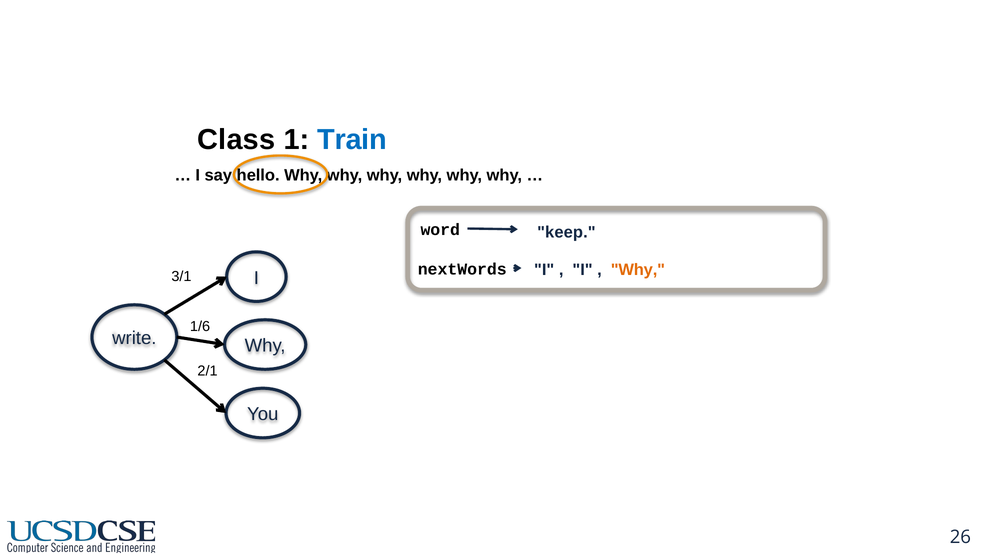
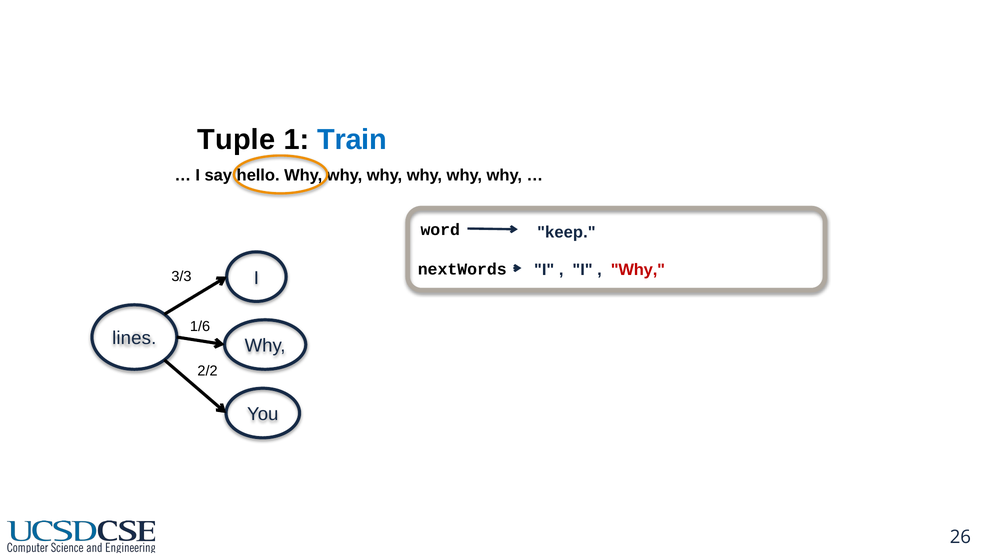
Class: Class -> Tuple (236, 140)
Why colour: orange -> red (638, 270)
3/1: 3/1 -> 3/3 (181, 277)
write: write -> lines (134, 338)
2/1: 2/1 -> 2/2 (208, 371)
